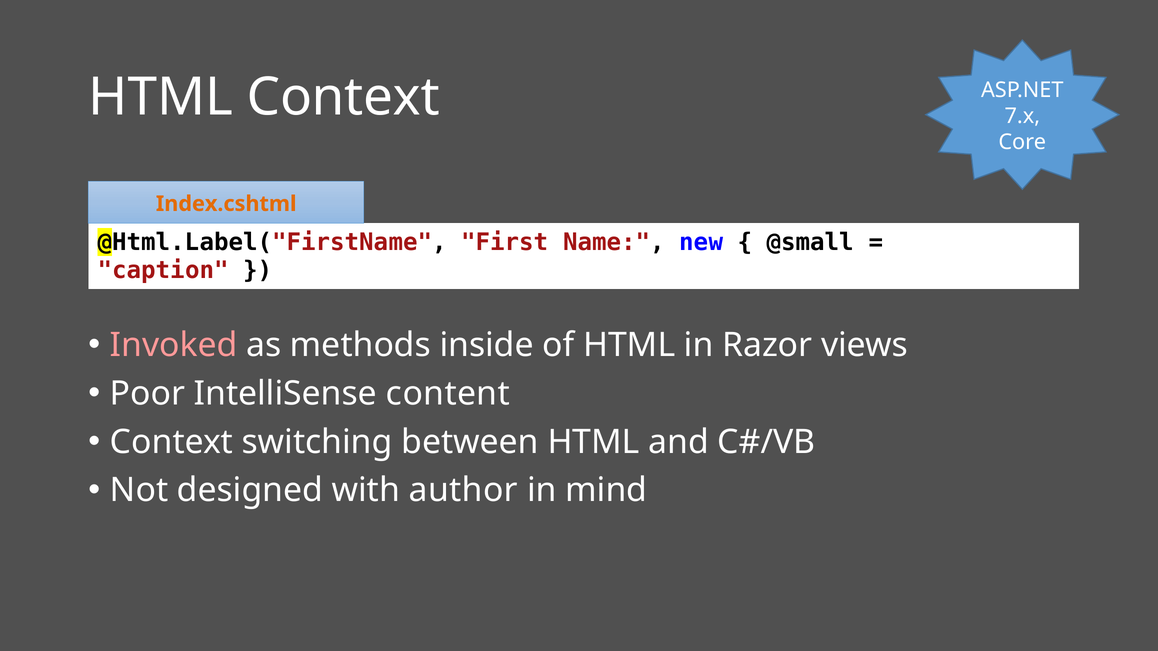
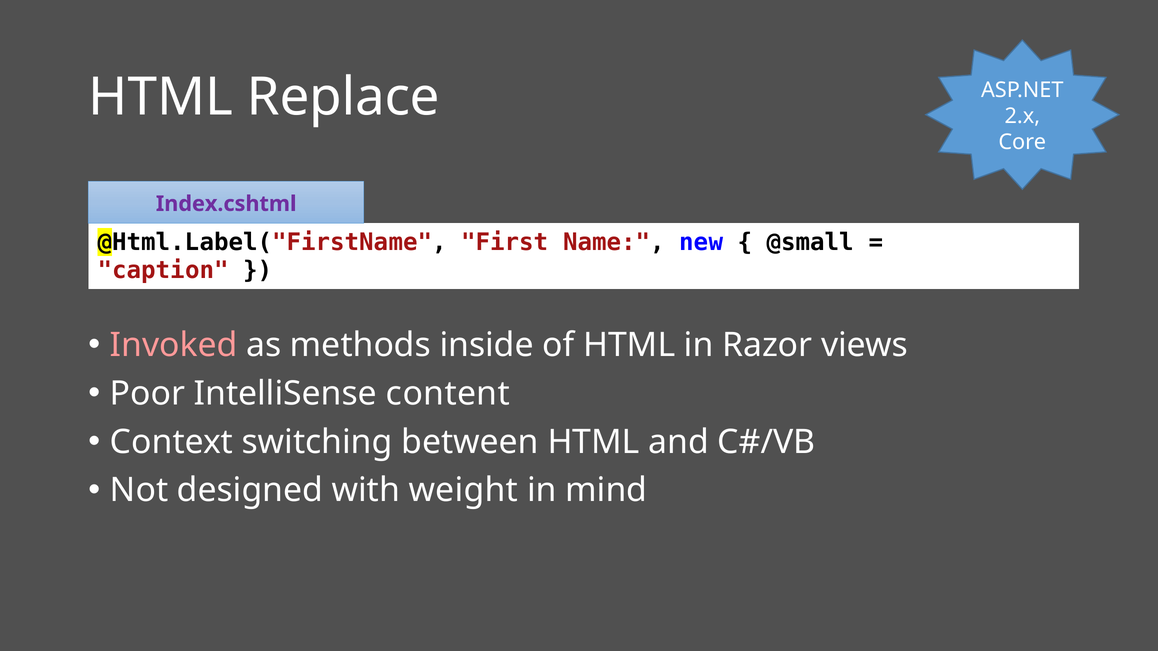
HTML Context: Context -> Replace (343, 97)
7.x: 7.x -> 2.x (1022, 116)
Index.cshtml colour: orange -> purple (226, 204)
author: author -> weight (463, 491)
